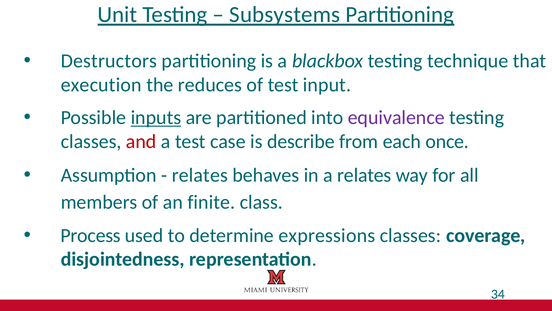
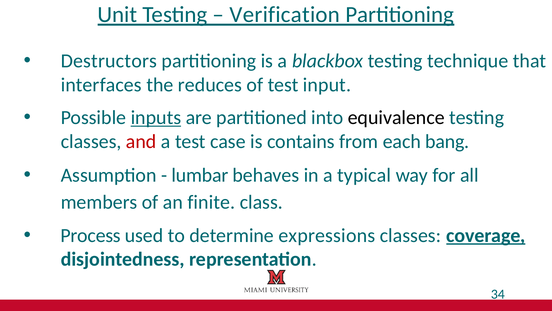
Subsystems: Subsystems -> Verification (285, 15)
execution: execution -> interfaces (101, 85)
equivalence colour: purple -> black (396, 117)
describe: describe -> contains (301, 141)
once: once -> bang (447, 141)
relates: relates -> lumbar (200, 175)
a relates: relates -> typical (364, 175)
coverage underline: none -> present (486, 235)
